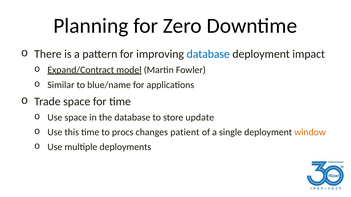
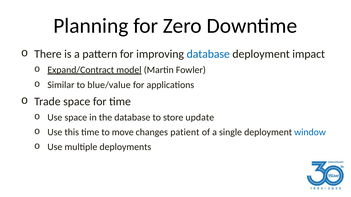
blue/name: blue/name -> blue/value (109, 85)
procs: procs -> move (123, 132)
window colour: orange -> blue (310, 132)
